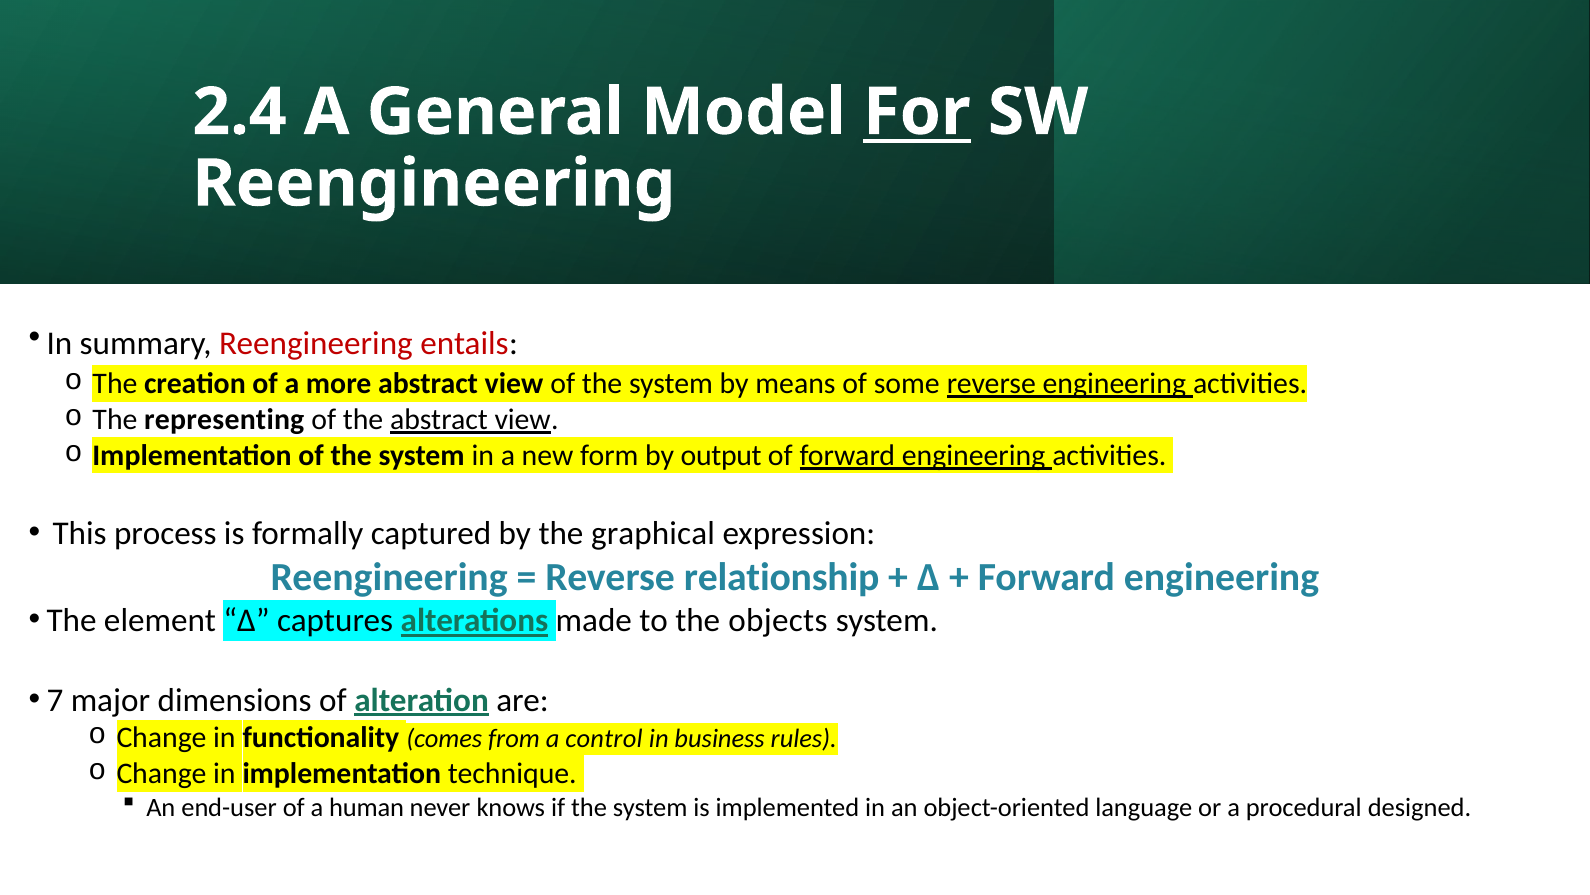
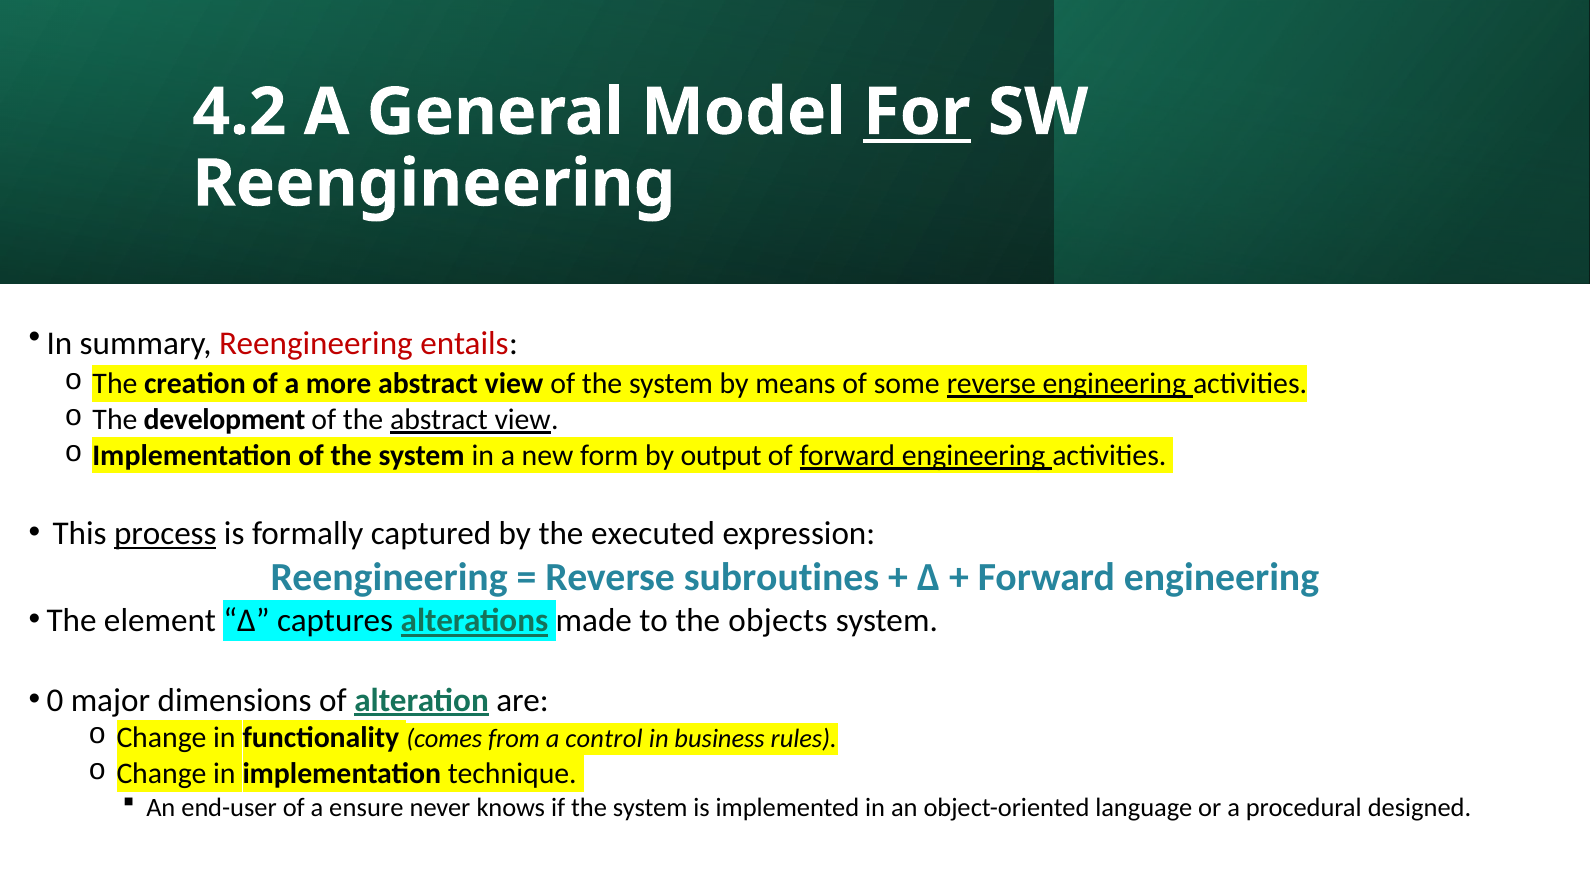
2.4: 2.4 -> 4.2 (240, 112)
representing: representing -> development (225, 419)
process underline: none -> present (165, 533)
graphical: graphical -> executed (653, 533)
relationship: relationship -> subroutines (782, 577)
7: 7 -> 0 (55, 700)
human: human -> ensure (366, 807)
